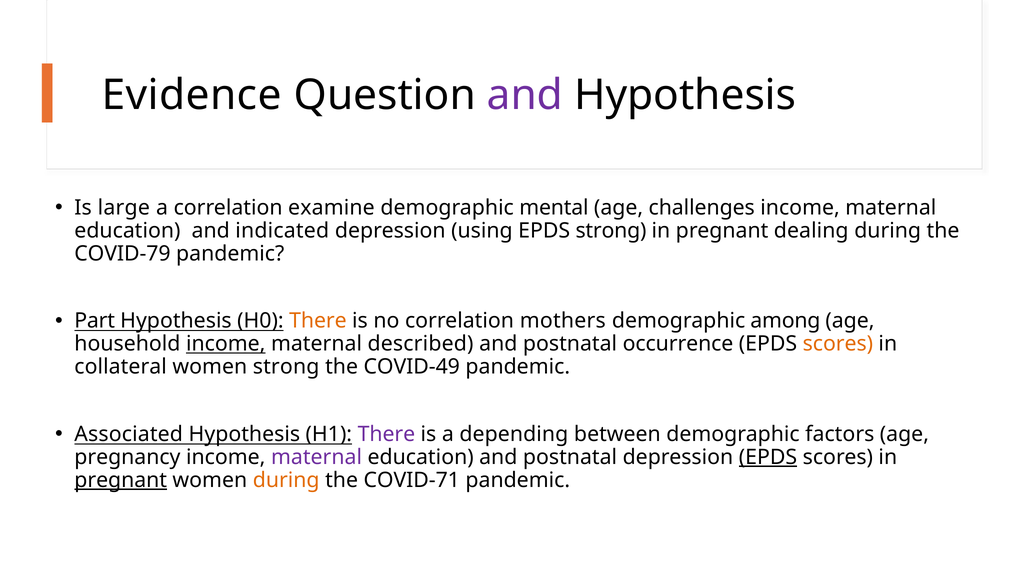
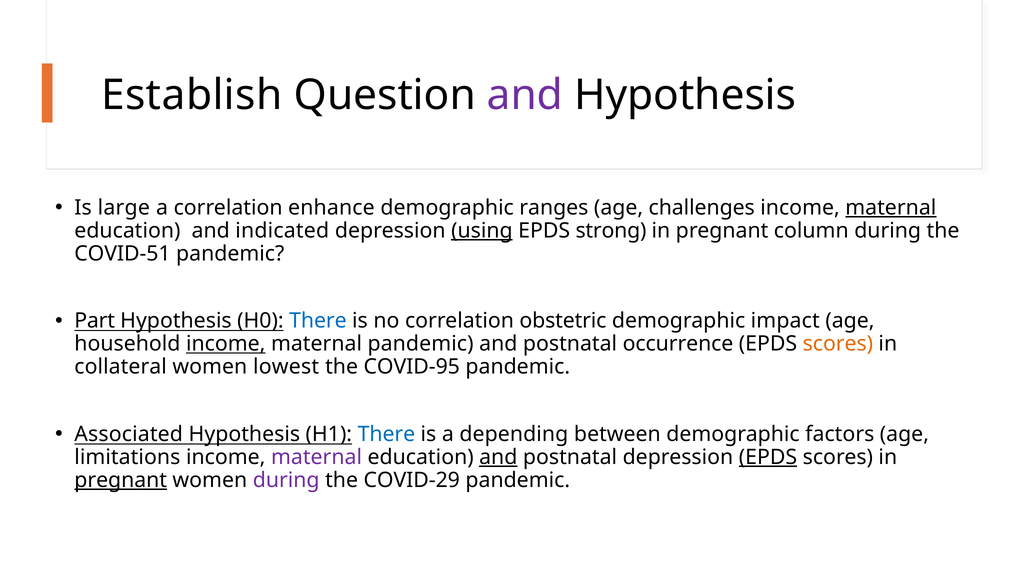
Evidence: Evidence -> Establish (192, 95)
examine: examine -> enhance (331, 208)
mental: mental -> ranges (554, 208)
maternal underline: none -> present (891, 208)
using underline: none -> present (482, 231)
dealing: dealing -> column (811, 231)
COVID-79: COVID-79 -> COVID-51 (122, 254)
There colour: orange -> blue (318, 321)
mothers: mothers -> obstetric (563, 321)
among: among -> impact (785, 321)
maternal described: described -> pandemic (421, 344)
women strong: strong -> lowest (286, 367)
COVID-49: COVID-49 -> COVID-95 (412, 367)
There colour: purple -> blue (386, 434)
pregnancy: pregnancy -> limitations (127, 457)
and underline: none -> present (498, 457)
during colour: orange -> purple (286, 480)
COVID-71: COVID-71 -> COVID-29 (412, 480)
